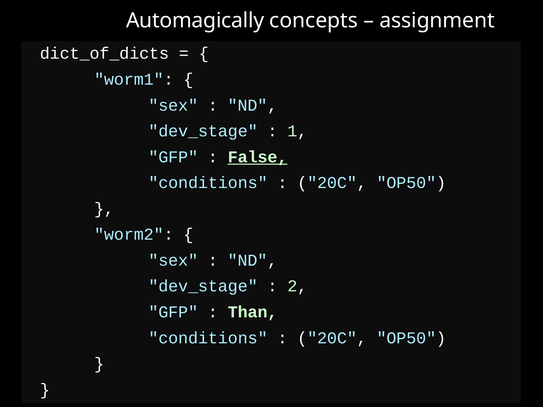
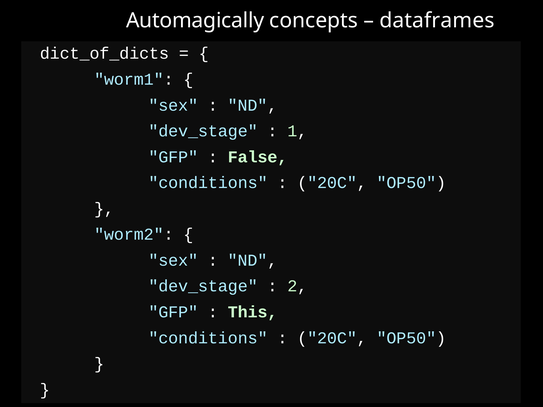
assignment: assignment -> dataframes (437, 21)
False underline: present -> none (258, 157)
Than: Than -> This (253, 312)
